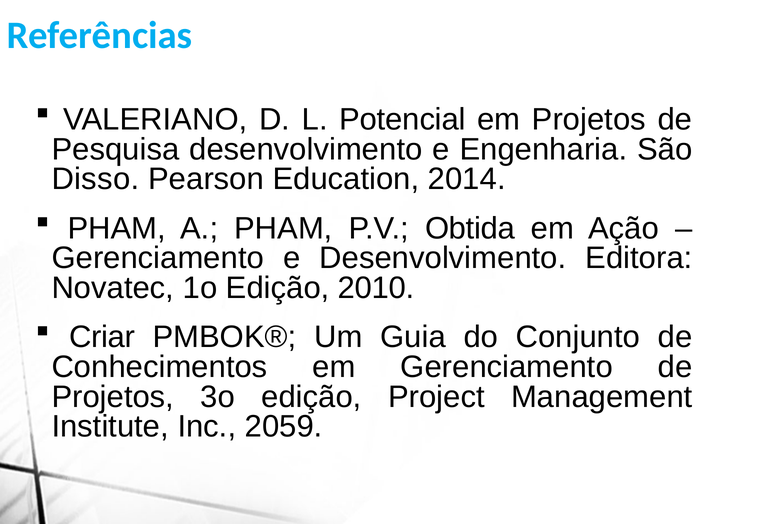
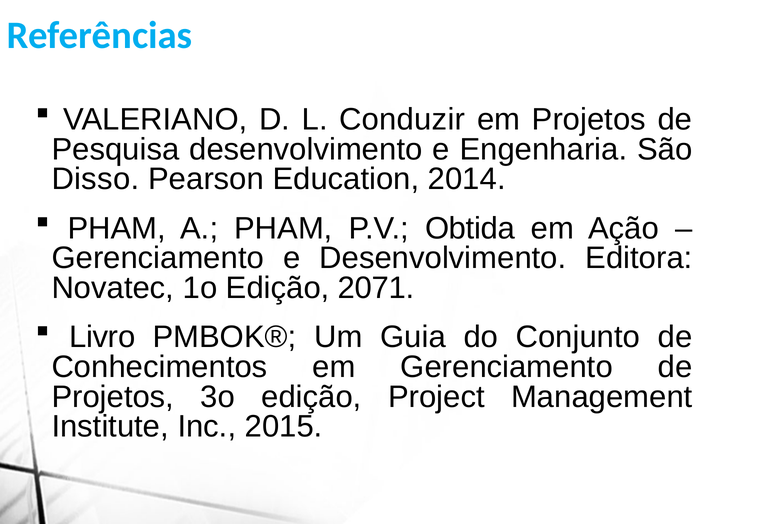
Potencial: Potencial -> Conduzir (402, 119)
2010: 2010 -> 2071 (376, 288)
Criar: Criar -> Livro (102, 337)
2059: 2059 -> 2015 (284, 427)
